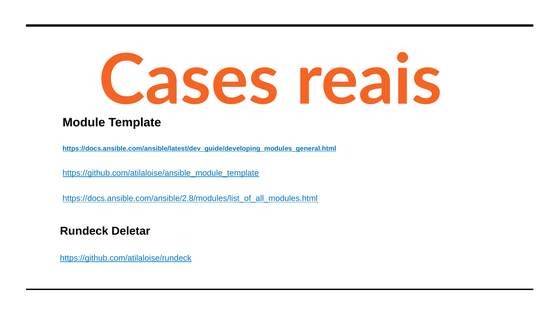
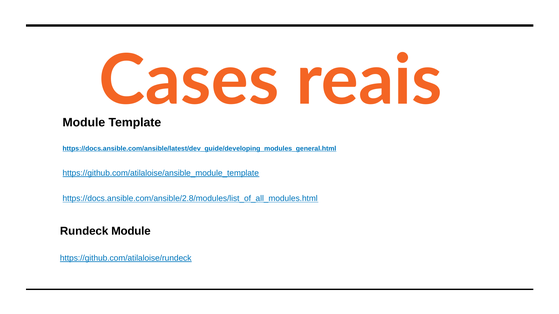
Rundeck Deletar: Deletar -> Module (131, 231)
